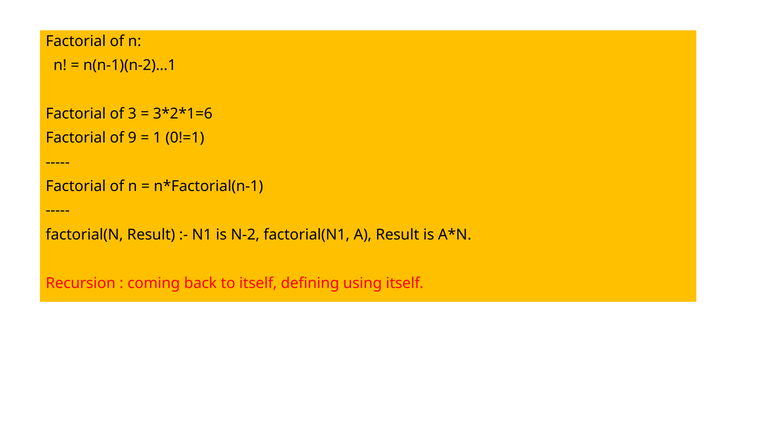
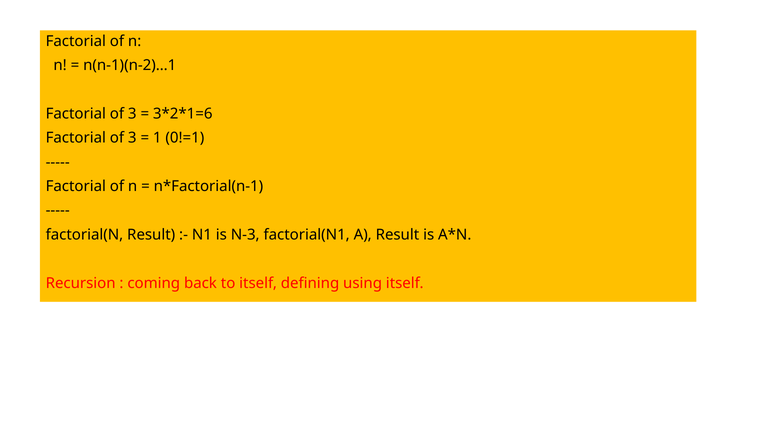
9: 9 -> 3 (132, 138)
N-2: N-2 -> N-3 (245, 235)
